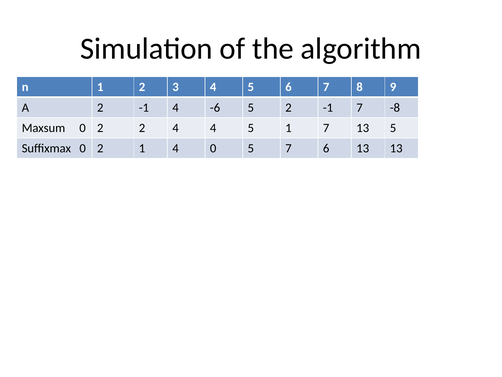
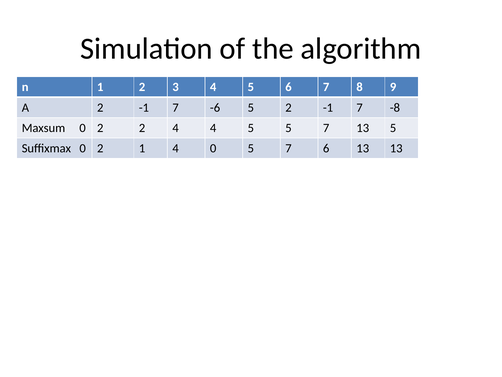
A 2 -1 4: 4 -> 7 (176, 107)
5 1: 1 -> 5 (288, 128)
